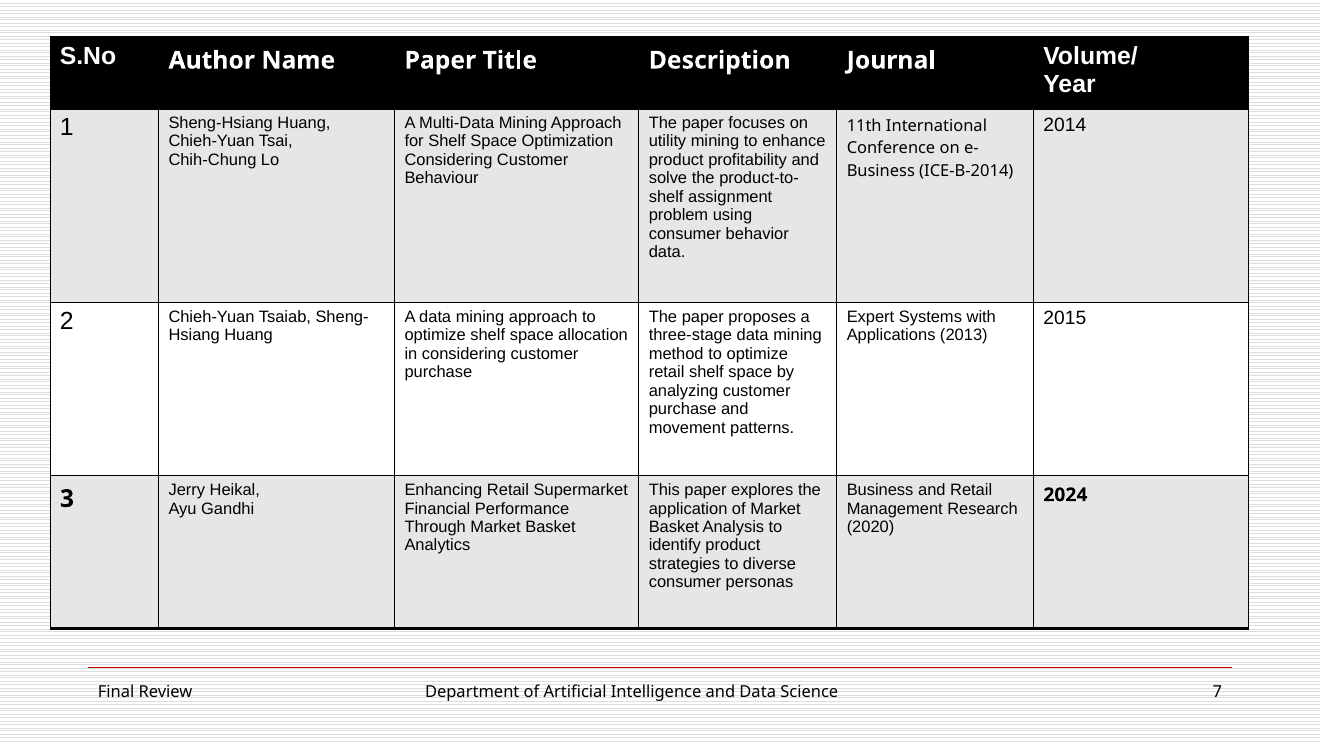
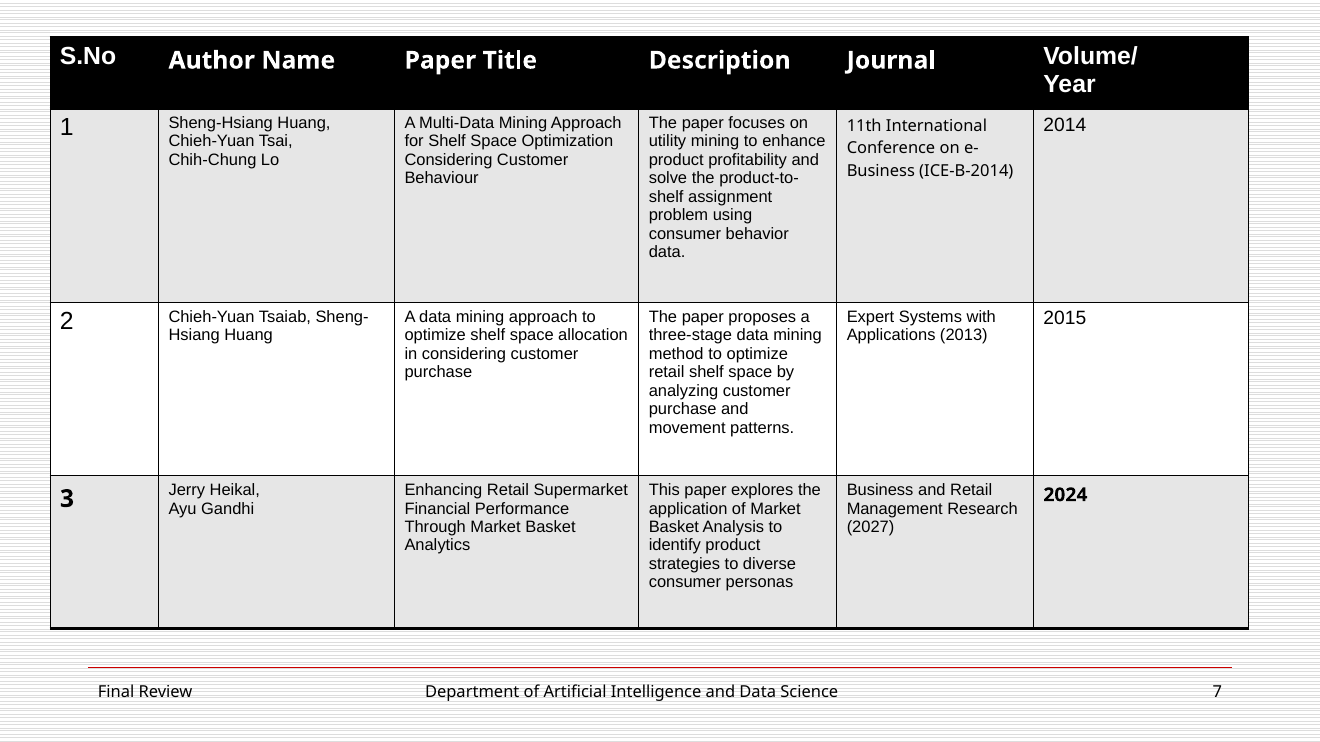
2020: 2020 -> 2027 (871, 527)
